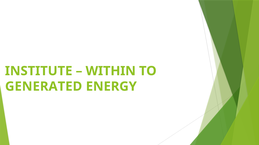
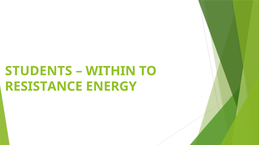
INSTITUTE: INSTITUTE -> STUDENTS (39, 71)
GENERATED: GENERATED -> RESISTANCE (44, 87)
